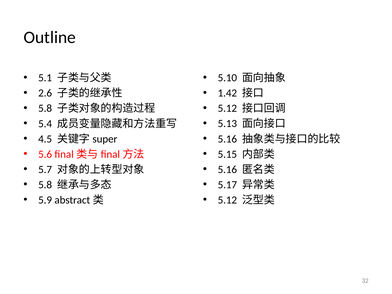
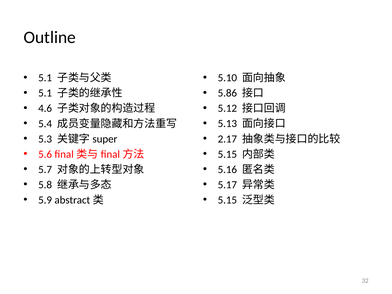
1.42: 1.42 -> 5.86 (227, 93)
2.6: 2.6 -> 5.1 (45, 93)
5.8: 5.8 -> 4.6 (45, 108)
5.16: 5.16 -> 2.17 (227, 139)
4.5: 4.5 -> 5.3 (45, 139)
5.12: 5.12 -> 5.15 (227, 200)
